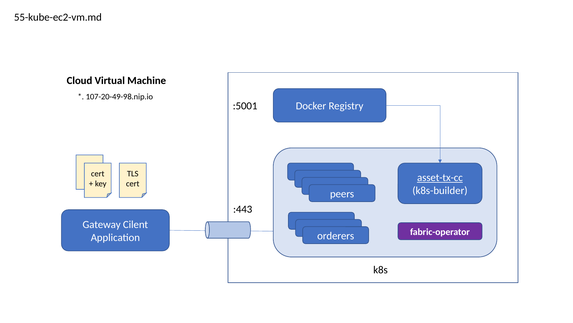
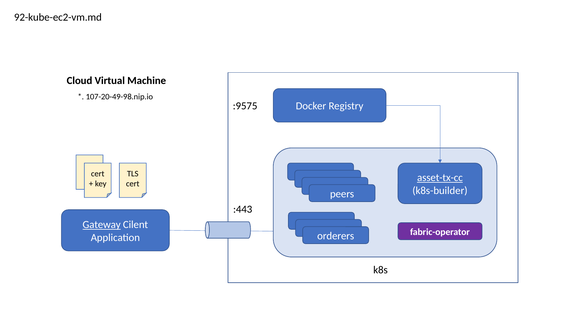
55-kube-ec2-vm.md: 55-kube-ec2-vm.md -> 92-kube-ec2-vm.md (58, 17)
:5001: :5001 -> :9575 (245, 106)
Gateway underline: none -> present (102, 224)
